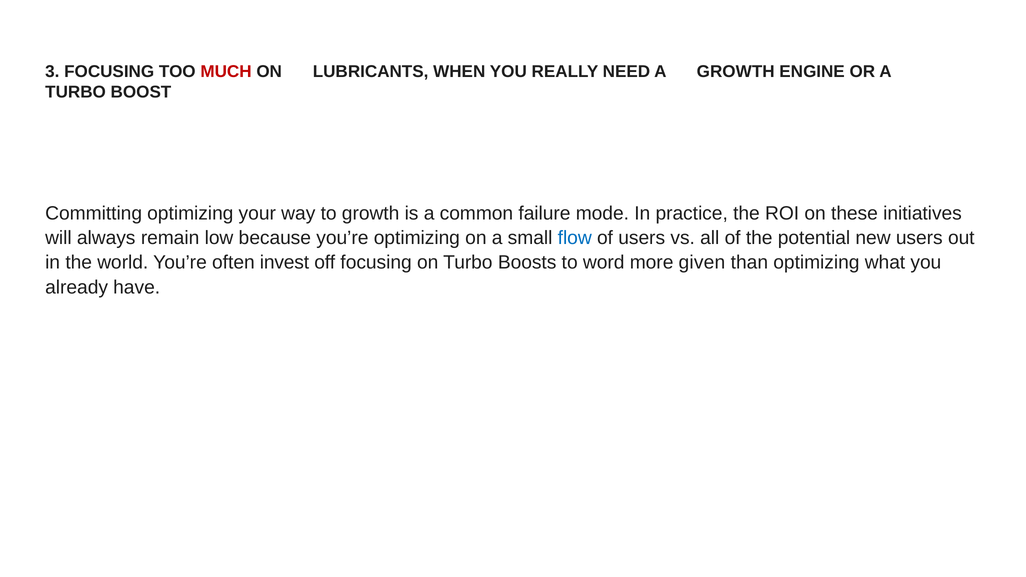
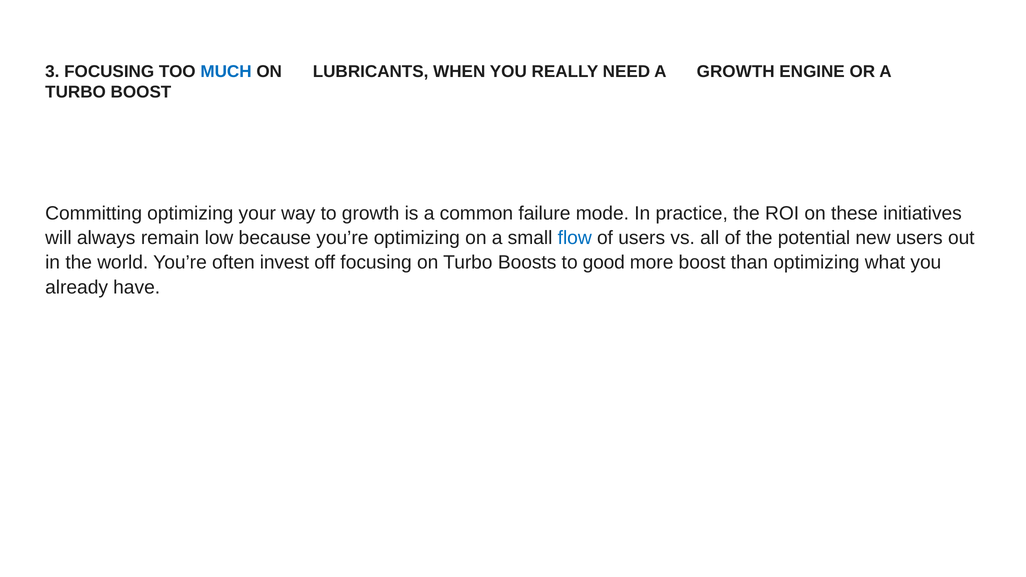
MUCH colour: red -> blue (226, 72)
word: word -> good (604, 263)
more given: given -> boost (702, 263)
